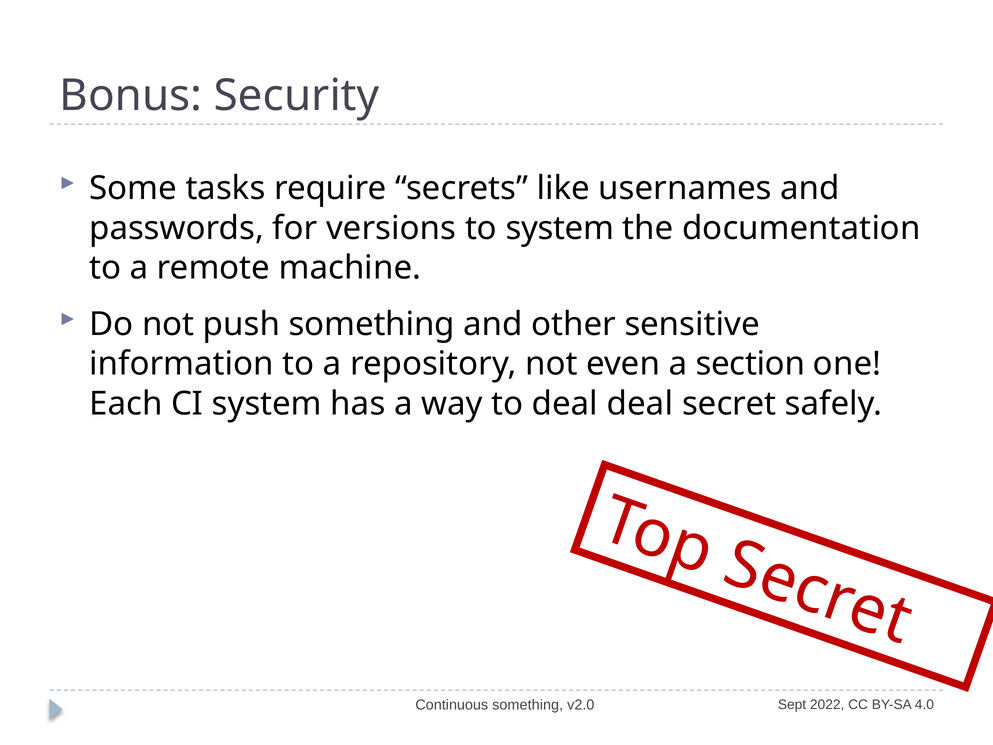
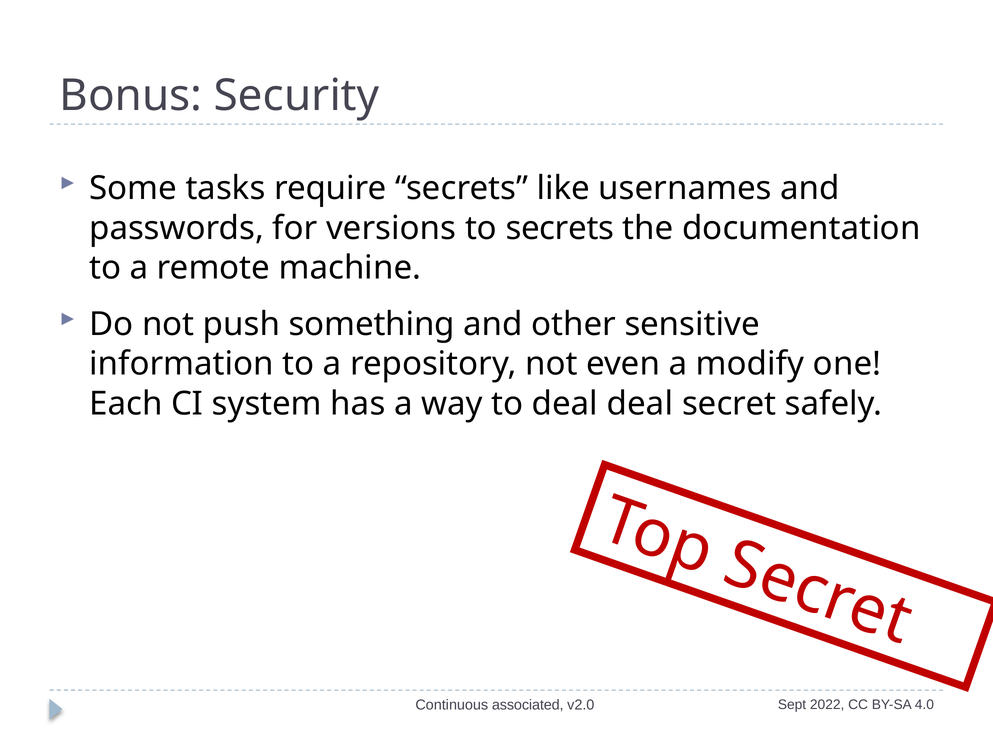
to system: system -> secrets (560, 228)
section: section -> modify (750, 364)
Continuous something: something -> associated (528, 705)
